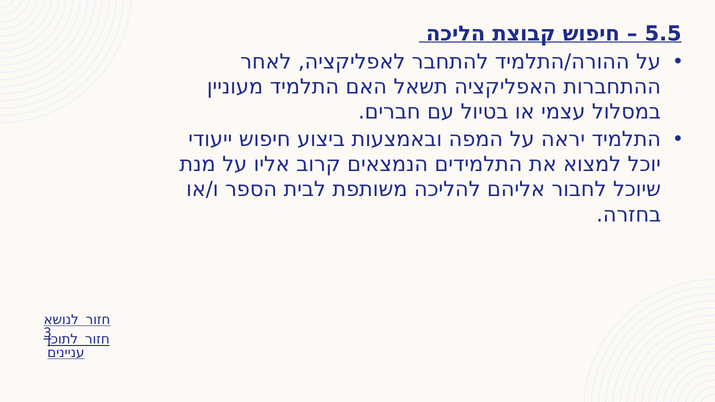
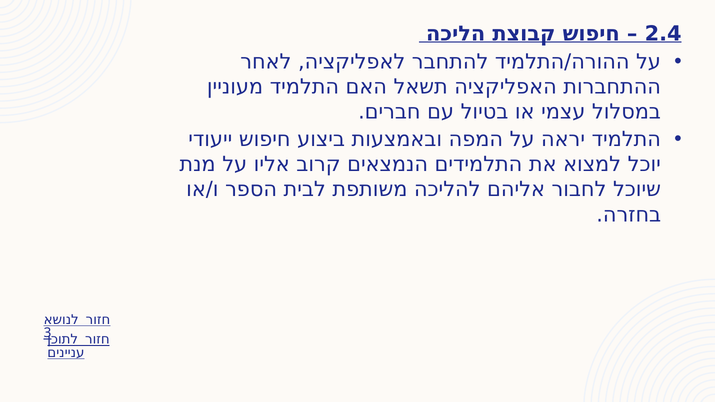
5.5: 5.5 -> 2.4 (663, 34)
